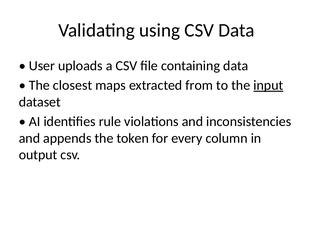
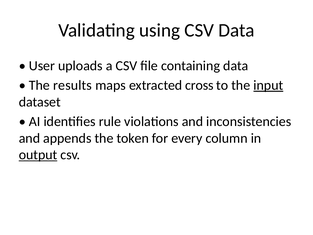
closest: closest -> results (73, 85)
from: from -> cross (199, 85)
output underline: none -> present (38, 155)
